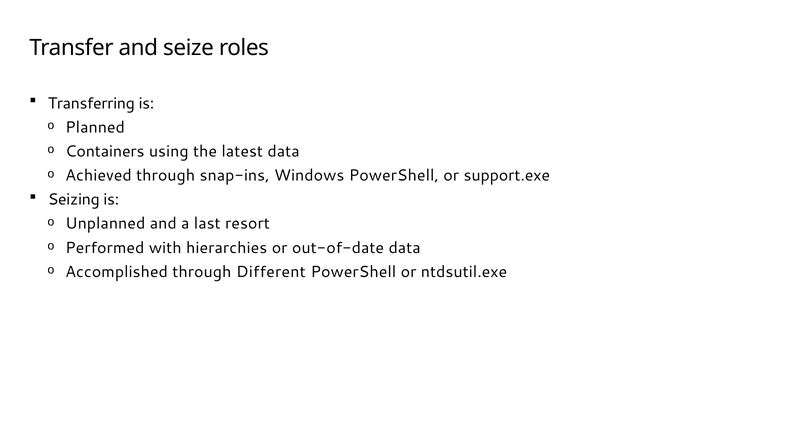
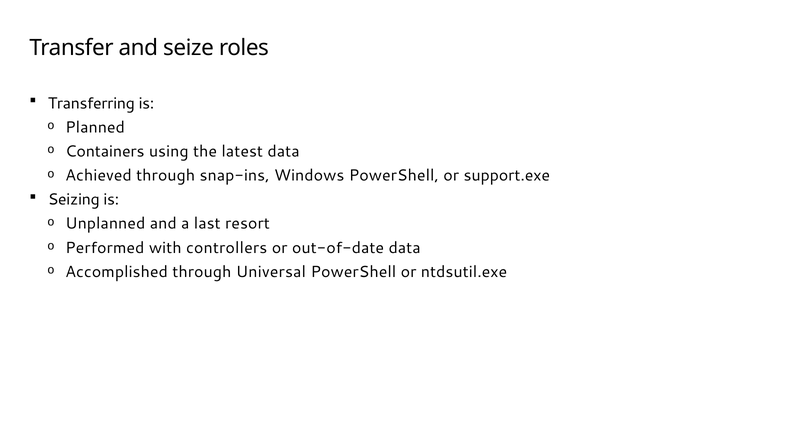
hierarchies: hierarchies -> controllers (227, 248)
Different: Different -> Universal (271, 272)
